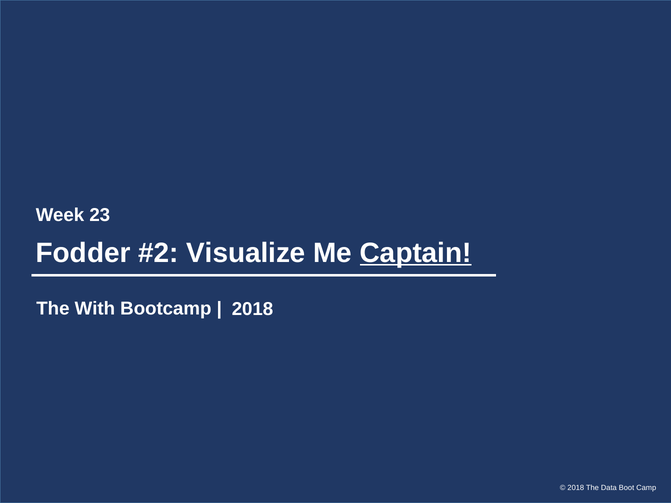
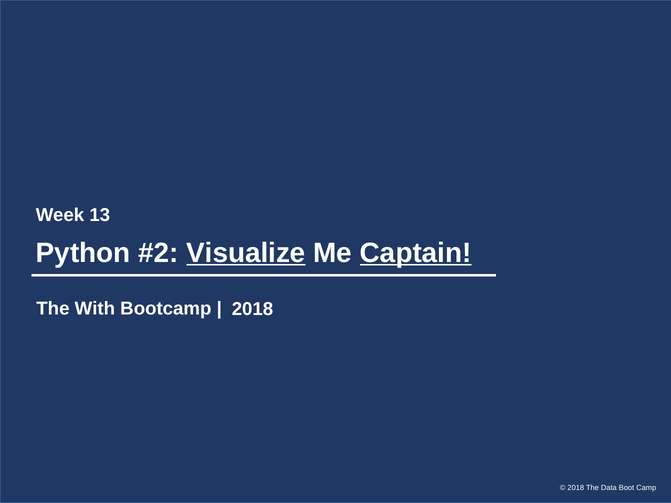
23: 23 -> 13 (100, 215)
Fodder: Fodder -> Python (83, 253)
Visualize underline: none -> present (246, 253)
